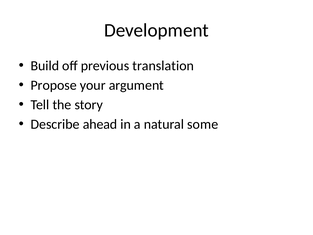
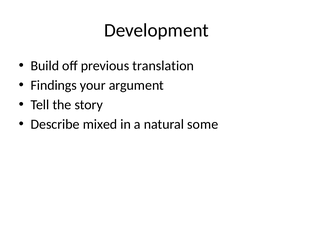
Propose: Propose -> Findings (54, 85)
ahead: ahead -> mixed (100, 124)
